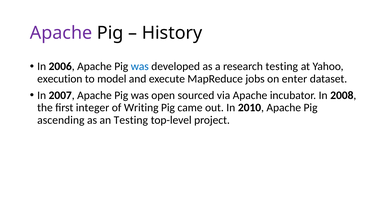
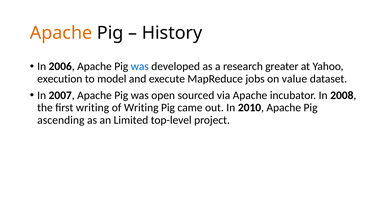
Apache colour: purple -> orange (61, 33)
research testing: testing -> greater (282, 66)
enter: enter -> value (294, 79)
first integer: integer -> writing (93, 107)
an Testing: Testing -> Limited (131, 120)
